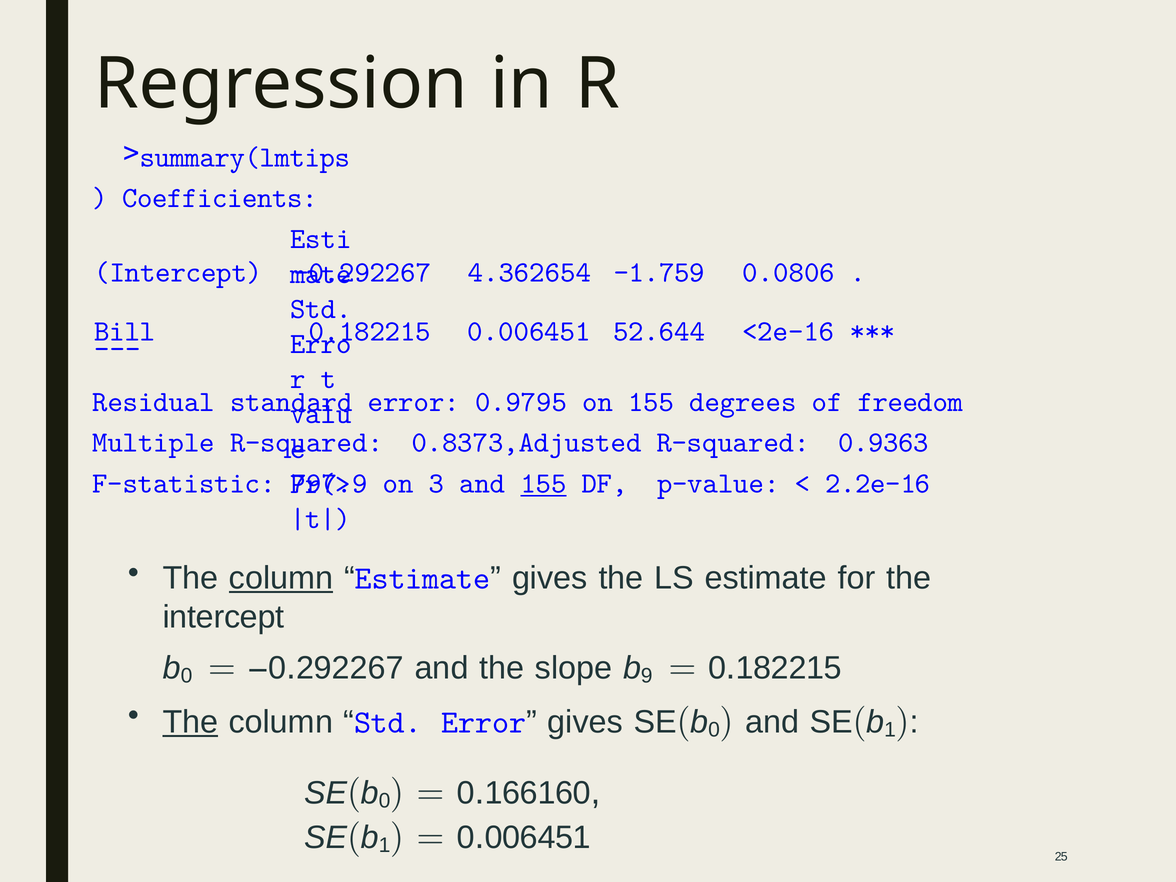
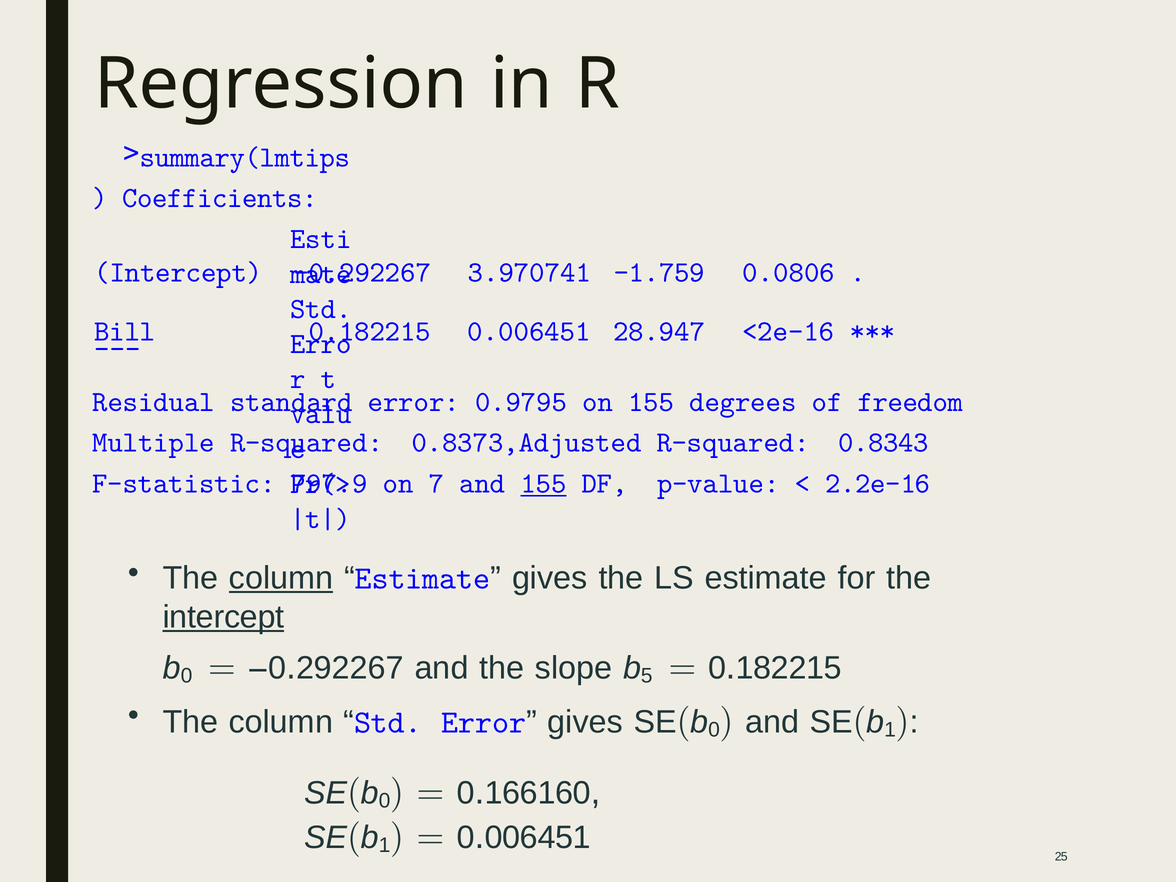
4.362654: 4.362654 -> 3.970741 (529, 272)
52.644: 52.644 -> 28.947 (659, 331)
0.9363: 0.9363 -> 0.8343 (884, 442)
3: 3 -> 7 (436, 483)
intercept underline: none -> present (223, 617)
9: 9 -> 5 (647, 676)
The underline: present -> none (190, 722)
